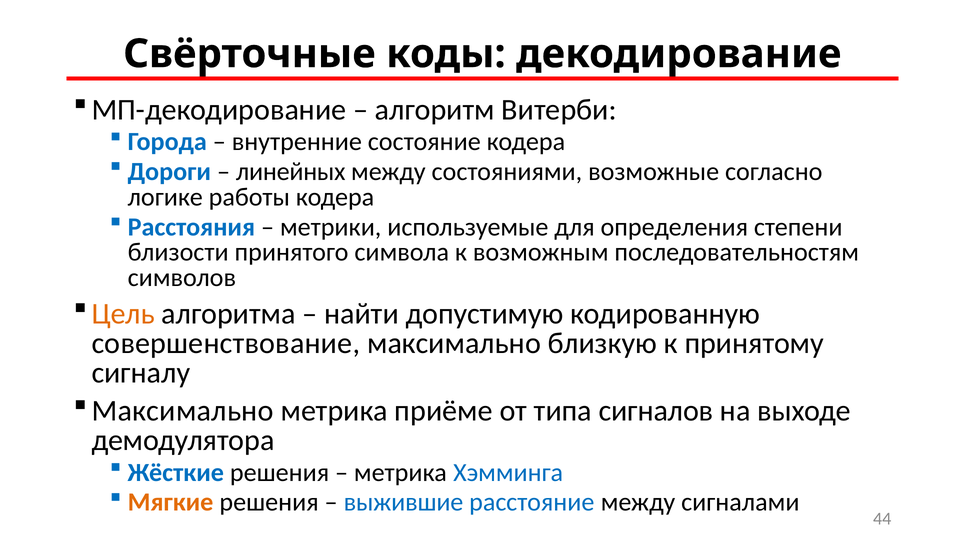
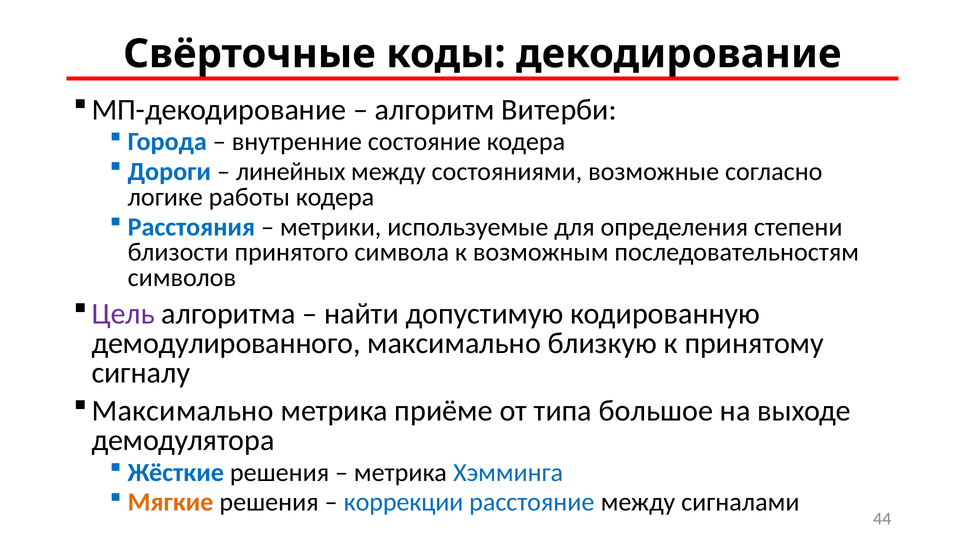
Цель colour: orange -> purple (123, 314)
совершенствование: совершенствование -> демодулированного (226, 343)
сигналов: сигналов -> большое (656, 411)
выжившие: выжившие -> коррекции (404, 502)
